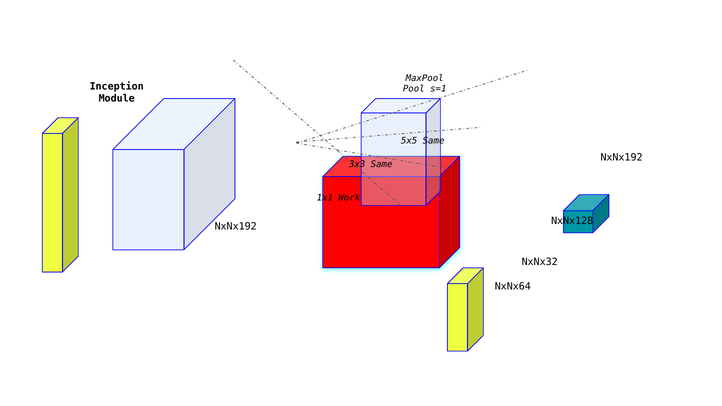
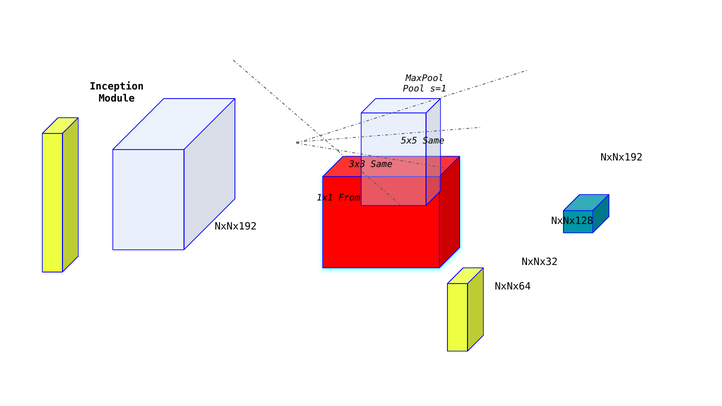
Work: Work -> From (349, 198)
